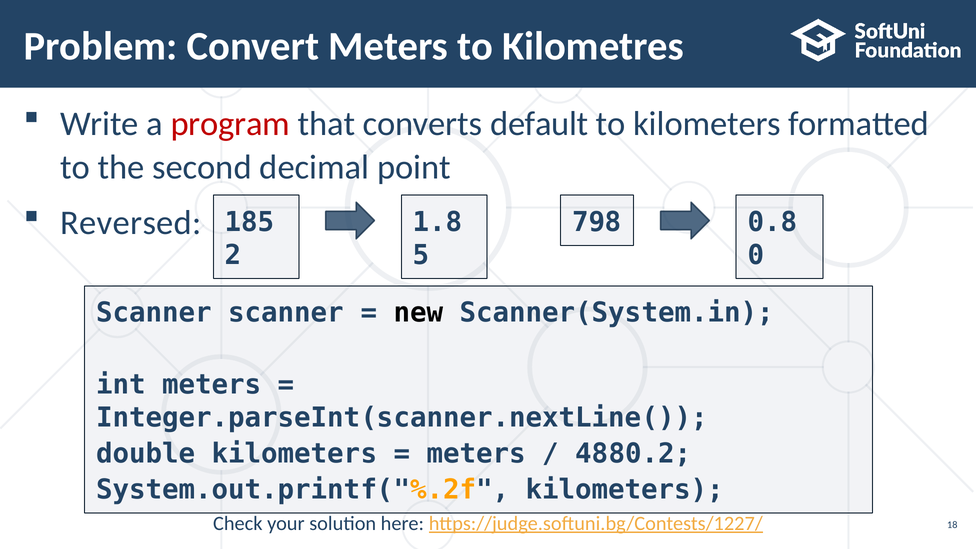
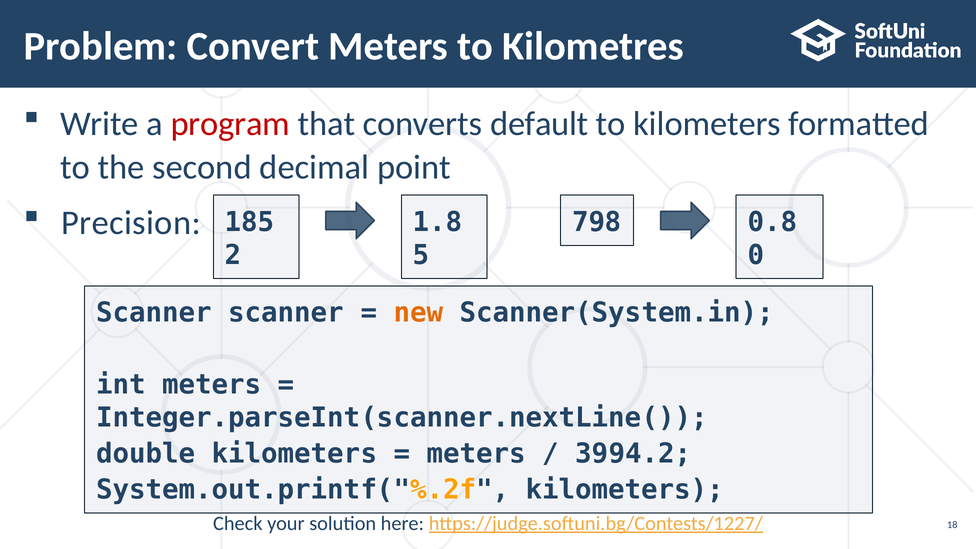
Reversed: Reversed -> Precision (131, 223)
new colour: black -> orange (418, 313)
4880.2: 4880.2 -> 3994.2 (633, 454)
